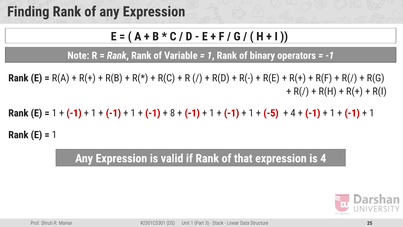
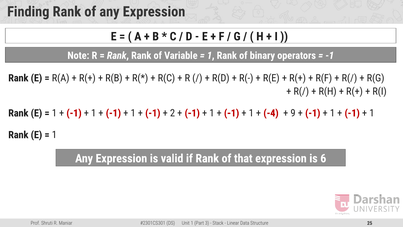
8: 8 -> 2 (172, 113)
-5: -5 -> -4 (271, 113)
4: 4 -> 9 (293, 113)
is 4: 4 -> 6 (323, 158)
